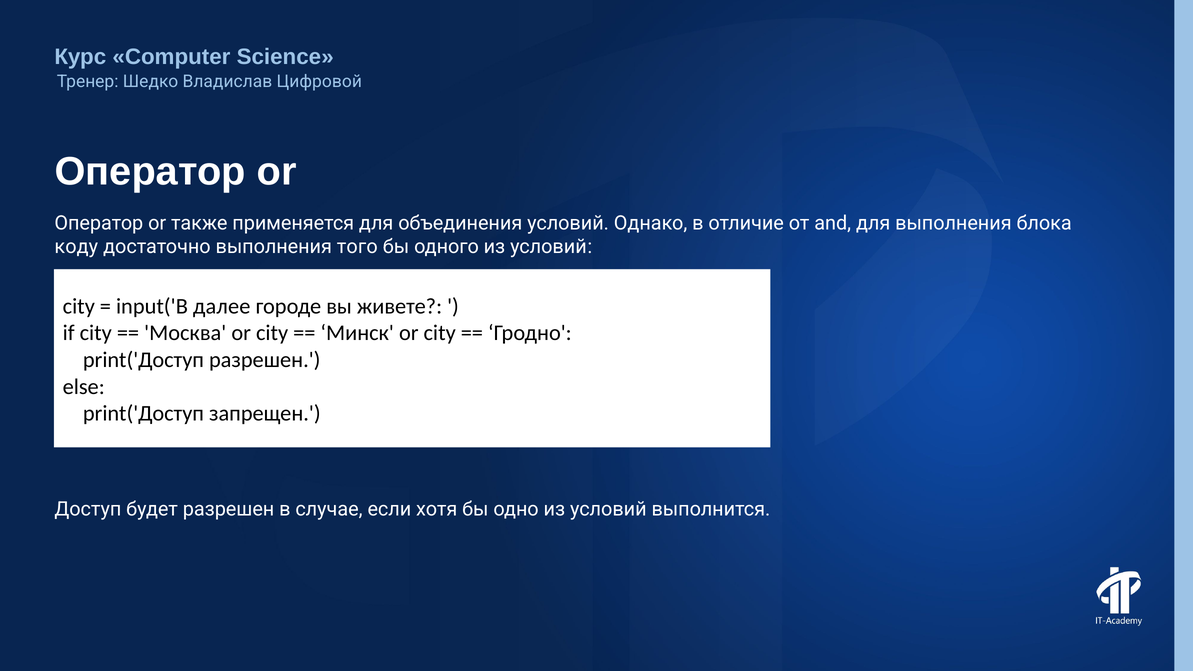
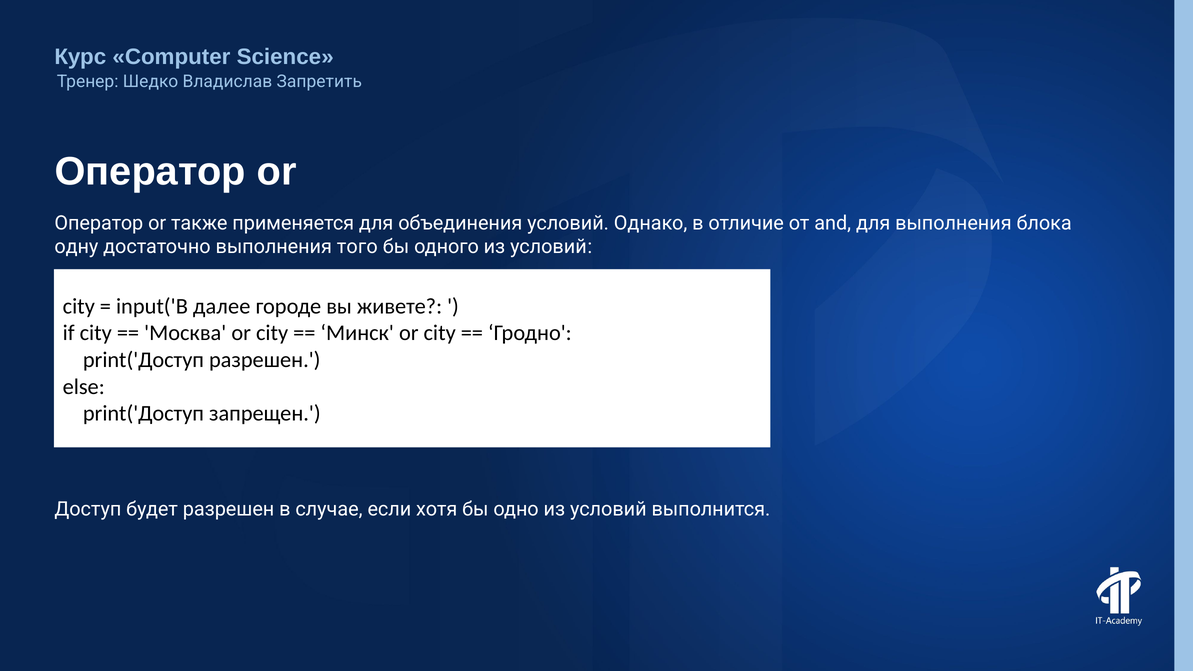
Цифровой: Цифровой -> Запретить (319, 81)
коду: коду -> одну (76, 247)
